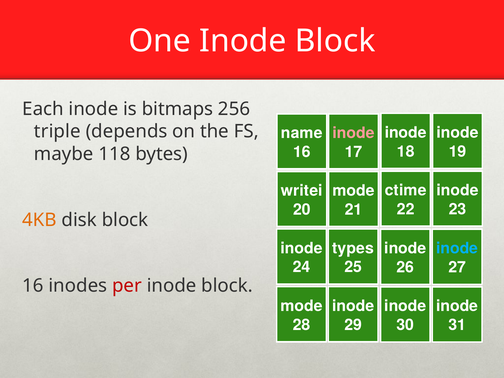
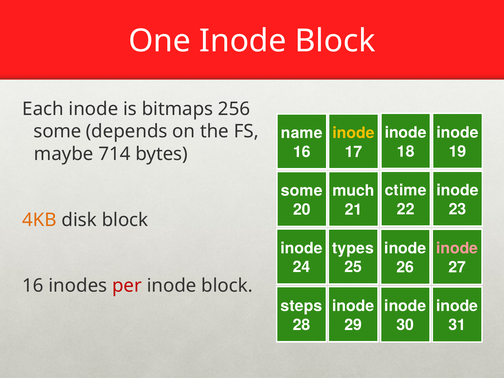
triple: triple -> some (58, 131)
inode colour: pink -> yellow (354, 133)
118: 118 -> 714 (114, 154)
writei: writei -> some (302, 191)
mode: mode -> much (354, 191)
inode colour: light blue -> pink (457, 248)
mode: mode -> steps (301, 306)
